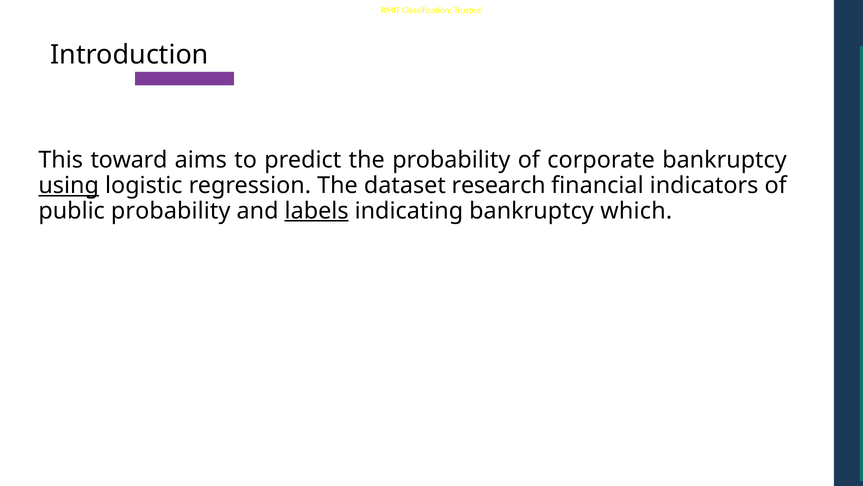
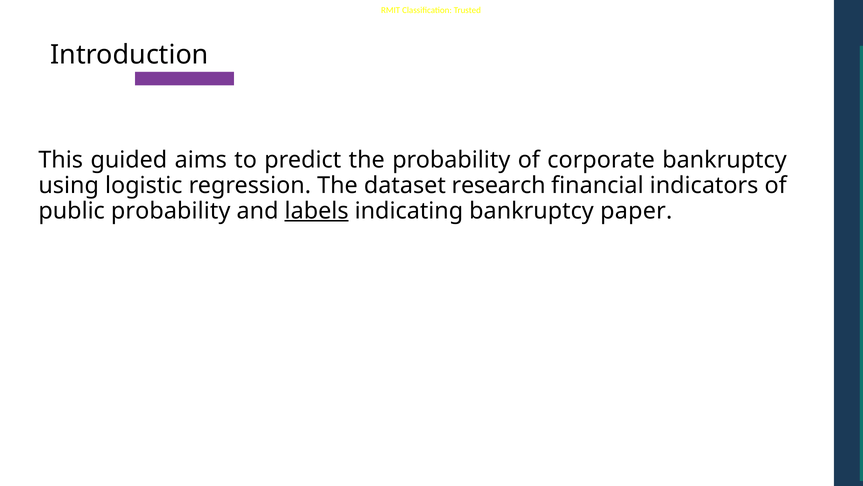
toward: toward -> guided (129, 160)
using underline: present -> none (69, 185)
which: which -> paper (636, 211)
